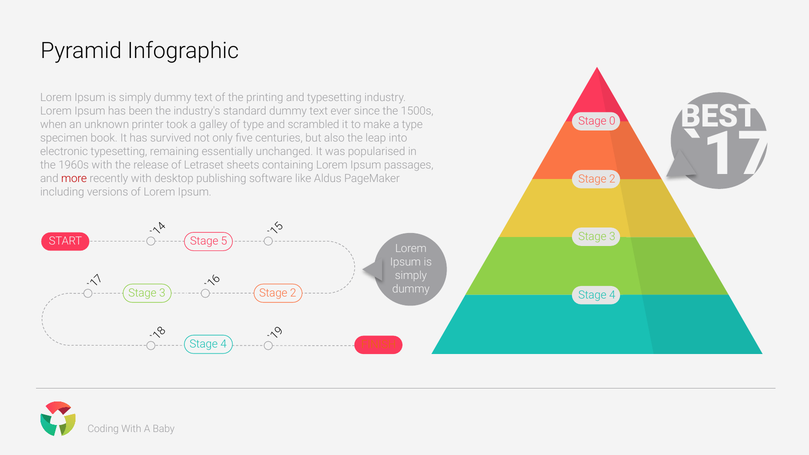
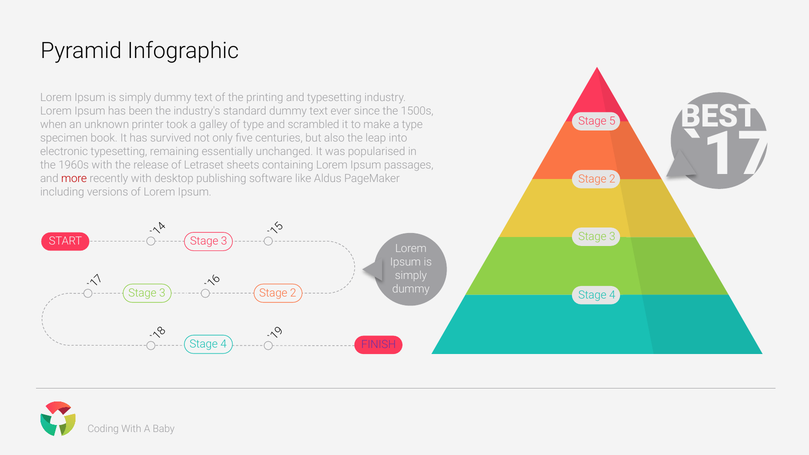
Stage 0: 0 -> 5 (612, 121)
5: 5 -> 3 (224, 241)
FINISH colour: orange -> purple (379, 345)
